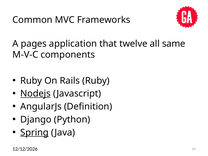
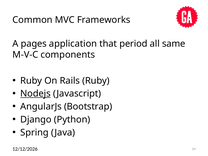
twelve: twelve -> period (133, 44)
Definition: Definition -> Bootstrap (88, 107)
Spring underline: present -> none (34, 132)
